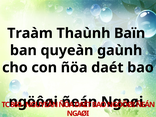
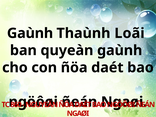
Traàm: Traàm -> Gaùnh (30, 33)
Baïn: Baïn -> Loãi (129, 33)
